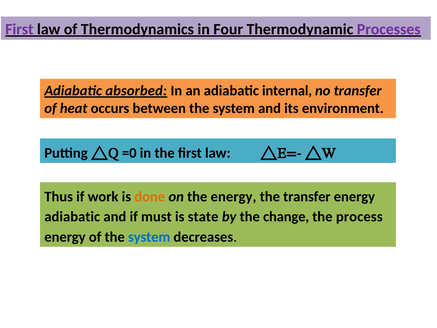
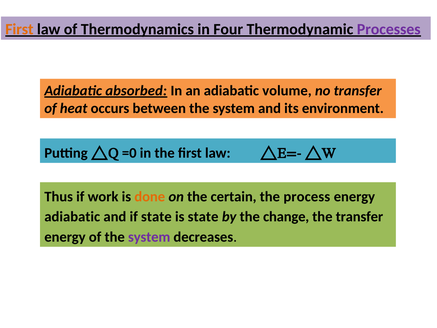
First colour: purple -> orange (19, 29)
internal: internal -> volume (287, 91)
the energy: energy -> certain (234, 197)
the transfer: transfer -> process (307, 197)
if must: must -> state (156, 217)
the process: process -> transfer (359, 217)
system colour: blue -> purple (149, 237)
